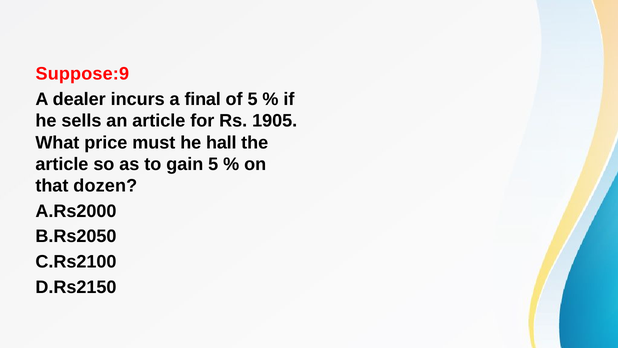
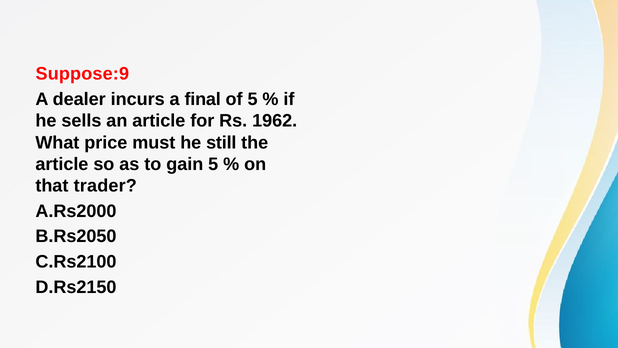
1905: 1905 -> 1962 (275, 121)
hall: hall -> still (221, 142)
dozen: dozen -> trader (105, 186)
